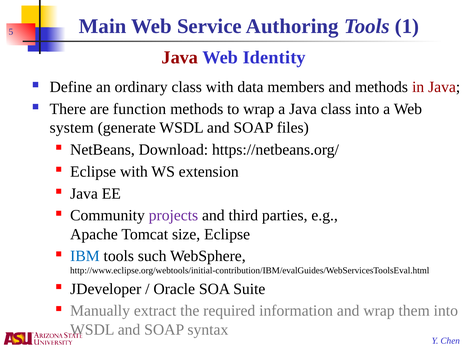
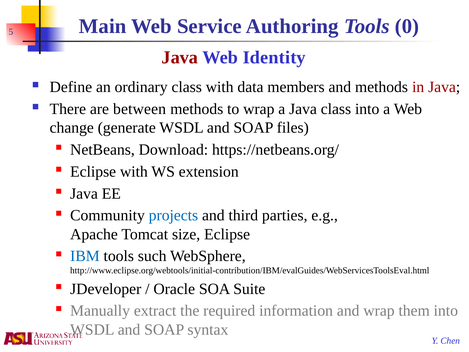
1: 1 -> 0 (407, 26)
function: function -> between (140, 109)
system: system -> change (72, 128)
projects colour: purple -> blue (173, 215)
